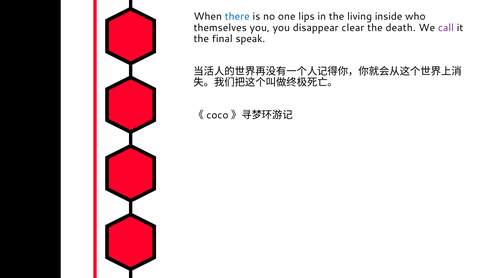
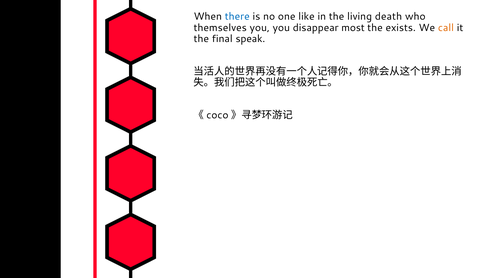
lips: lips -> like (306, 17)
inside: inside -> death (388, 17)
clear: clear -> most (353, 28)
death: death -> exists (401, 28)
call colour: purple -> orange (446, 28)
